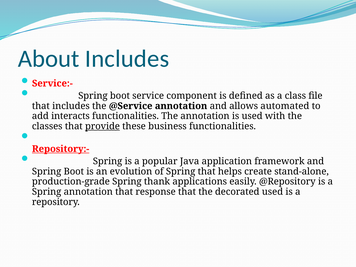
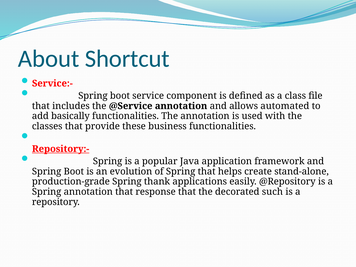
About Includes: Includes -> Shortcut (127, 59)
interacts: interacts -> basically (70, 116)
provide underline: present -> none (102, 126)
decorated used: used -> such (272, 192)
